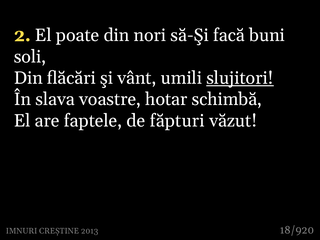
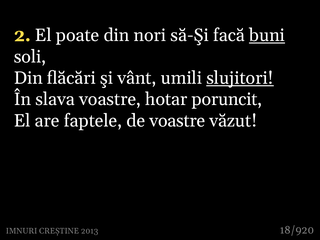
buni underline: none -> present (267, 35)
schimbă: schimbă -> poruncit (227, 99)
de făpturi: făpturi -> voastre (177, 121)
